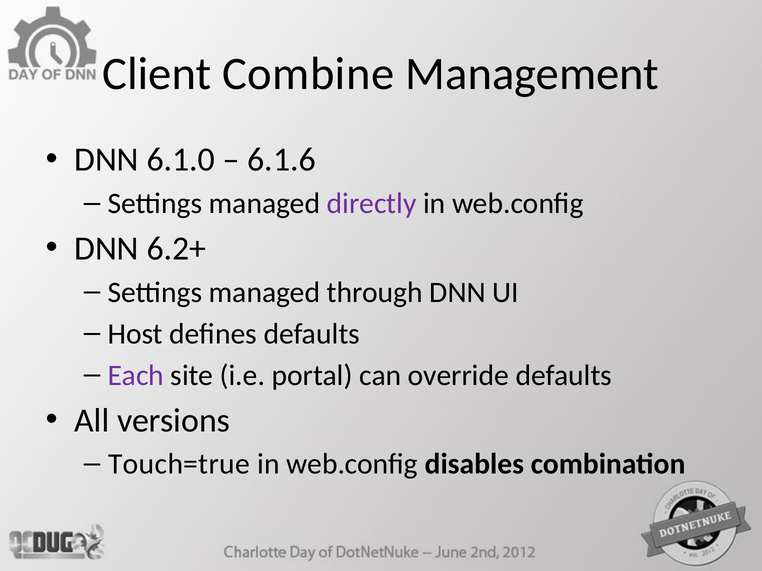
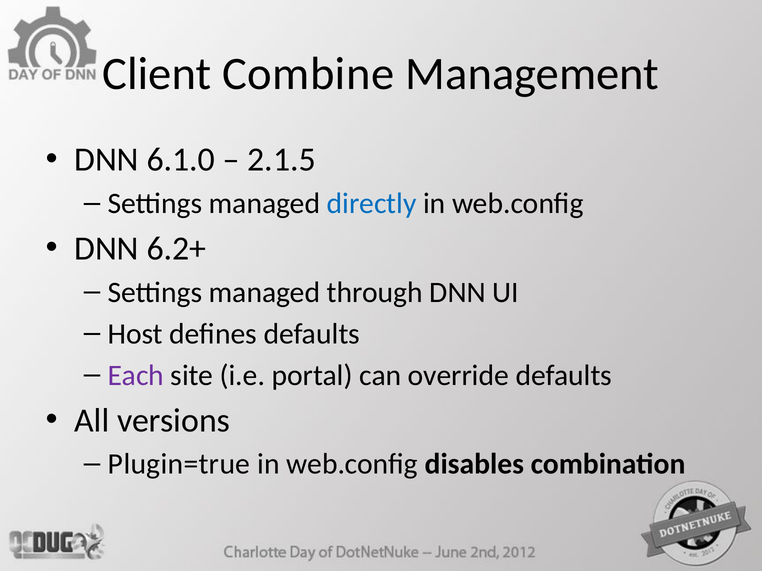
6.1.6: 6.1.6 -> 2.1.5 (282, 160)
directly colour: purple -> blue (372, 204)
Touch=true: Touch=true -> Plugin=true (179, 465)
